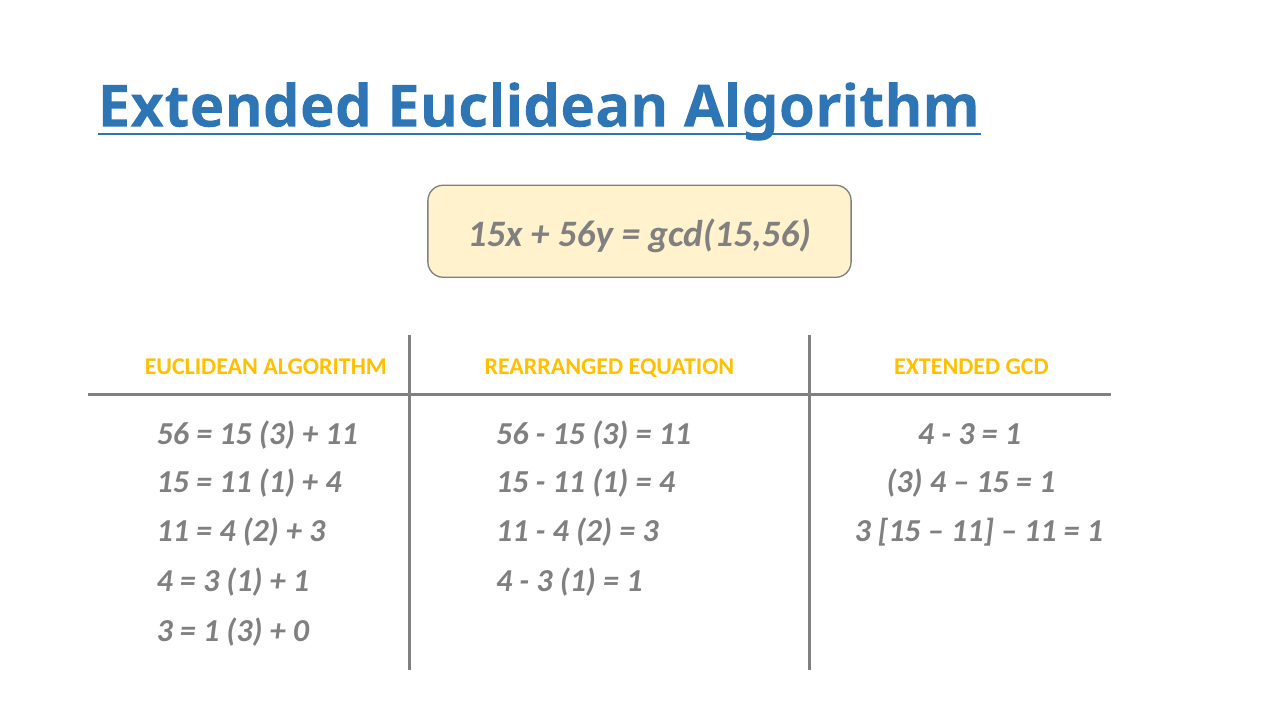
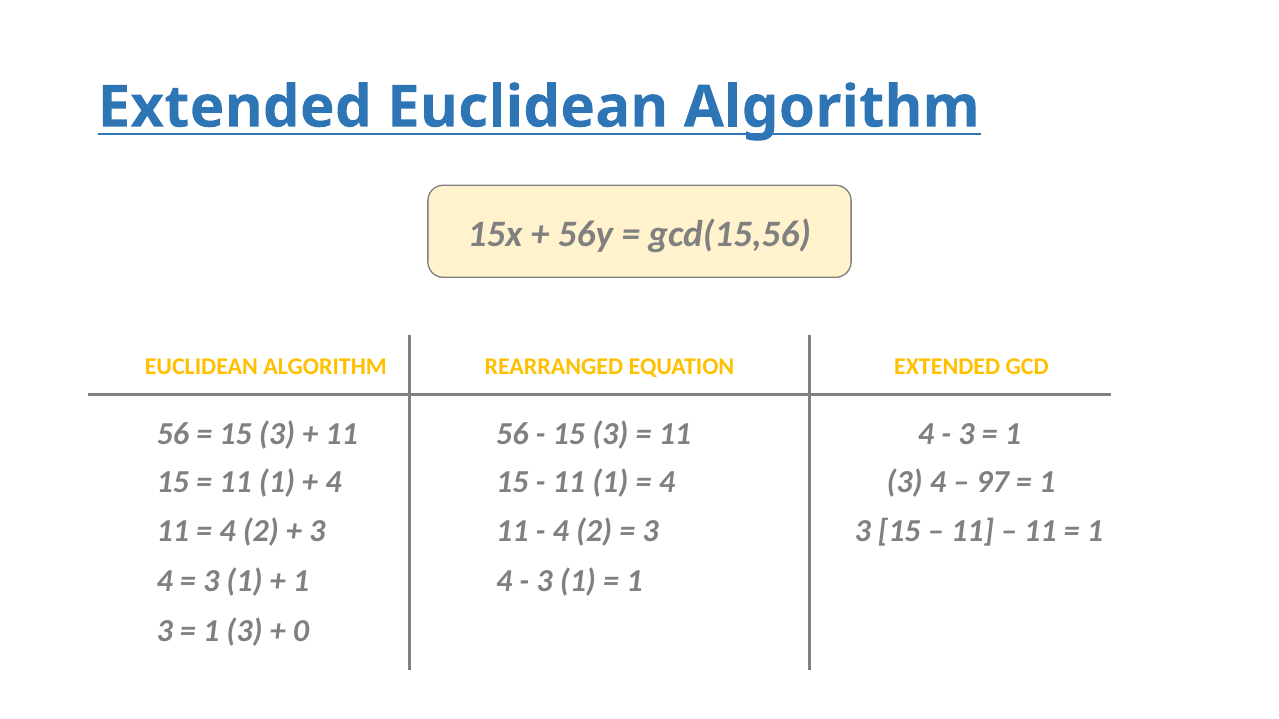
15: 15 -> 97 (993, 482)
